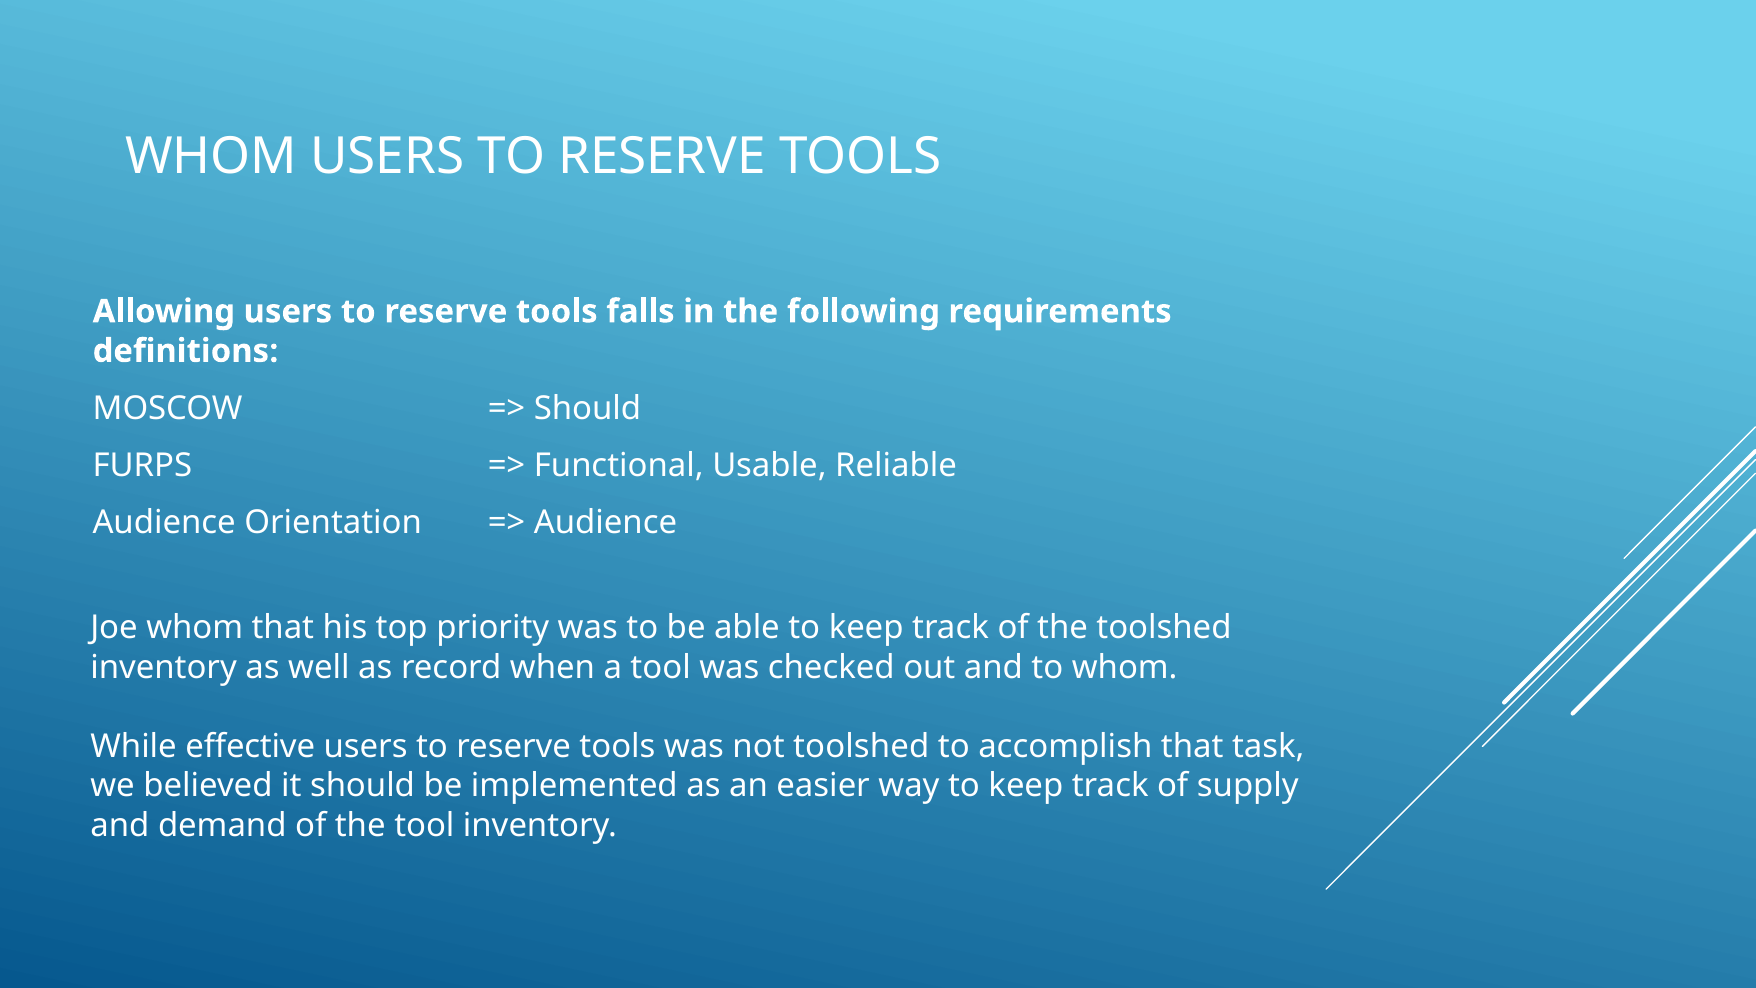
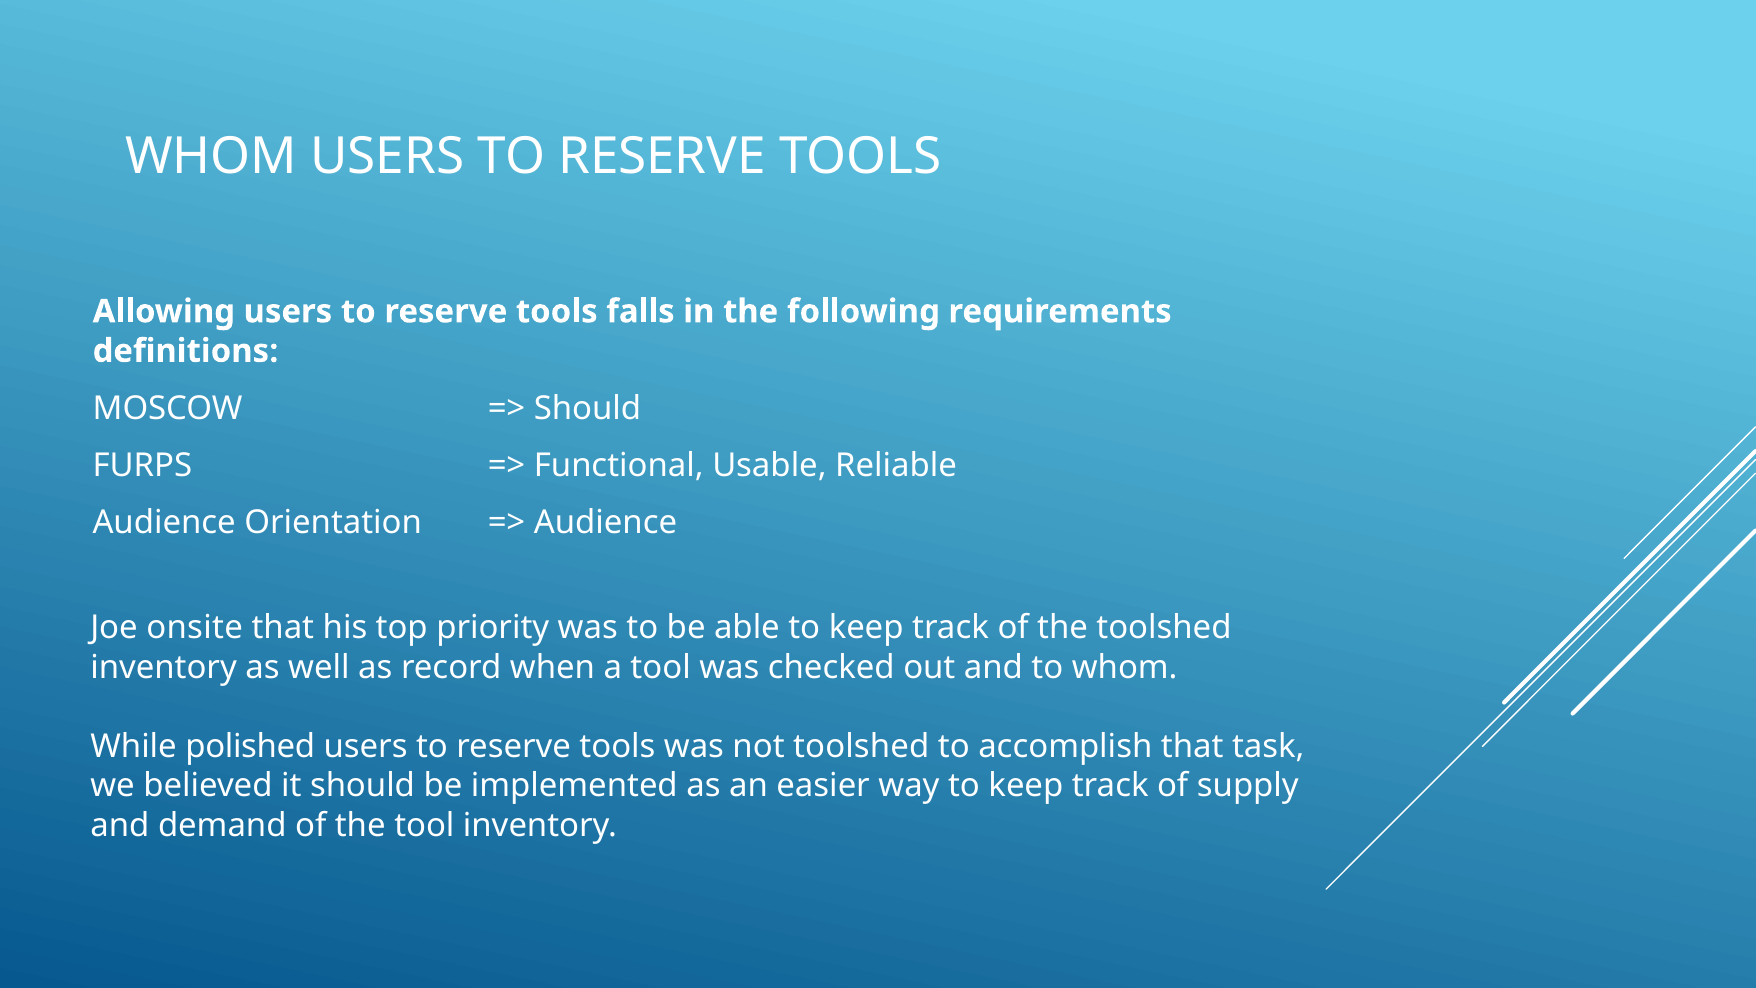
Joe whom: whom -> onsite (195, 628)
effective: effective -> polished (250, 746)
